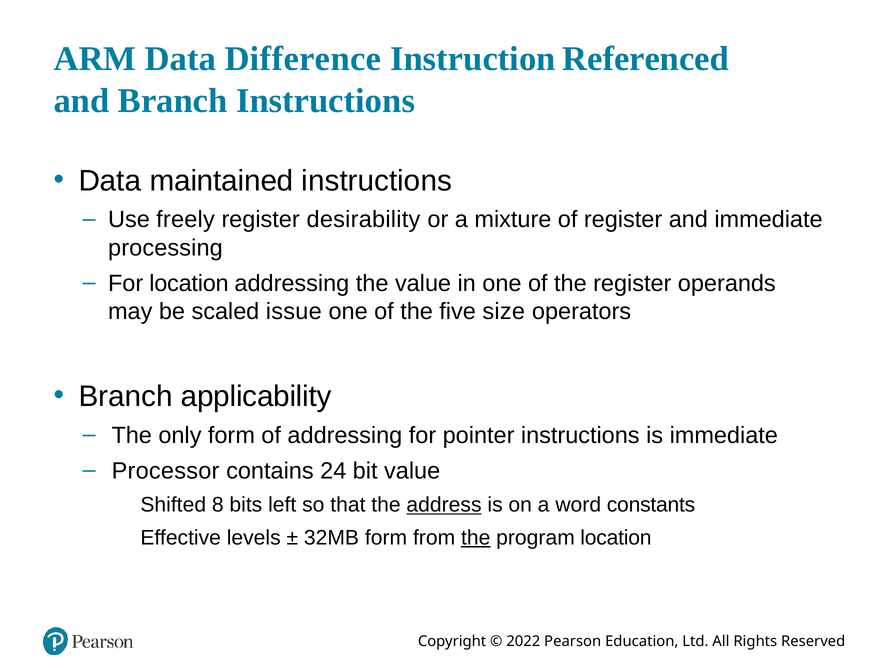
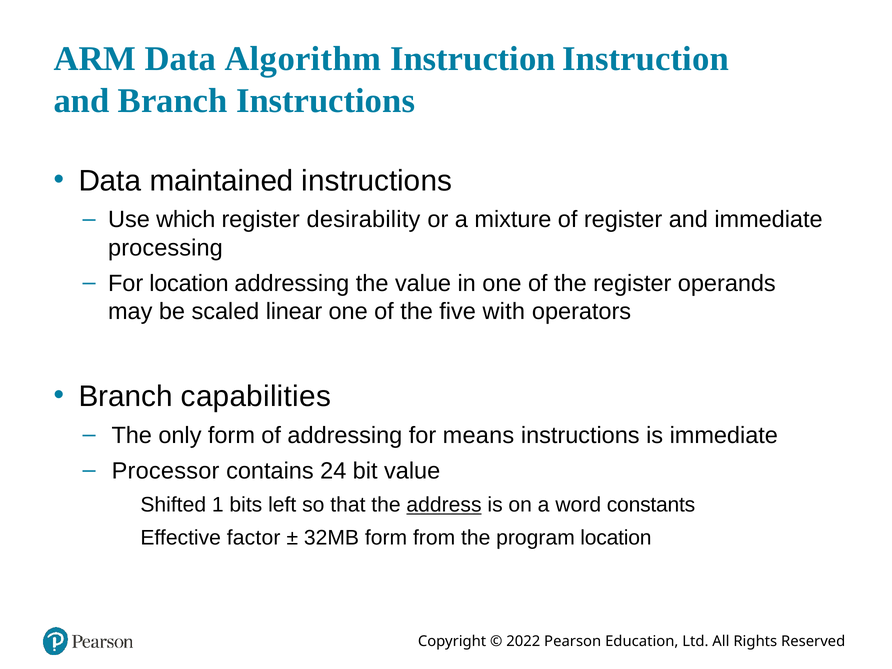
Difference: Difference -> Algorithm (303, 59)
Instruction Referenced: Referenced -> Instruction (646, 59)
freely: freely -> which (186, 220)
issue: issue -> linear (294, 312)
size: size -> with (504, 312)
applicability: applicability -> capabilities (256, 396)
pointer: pointer -> means (478, 435)
8: 8 -> 1 (218, 505)
levels: levels -> factor (254, 538)
the underline: present -> none (476, 538)
